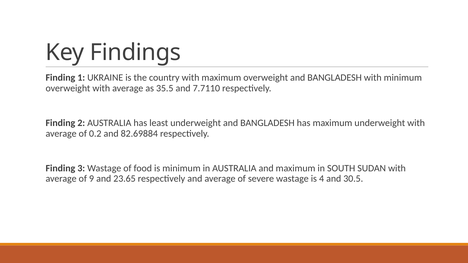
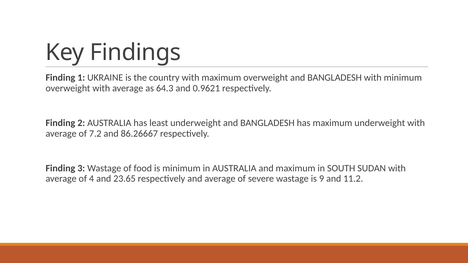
35.5: 35.5 -> 64.3 (165, 88)
7.7110: 7.7110 -> 0.9621 (206, 88)
0.2: 0.2 -> 7.2 (95, 134)
82.69884: 82.69884 -> 86.26667 (139, 134)
9: 9 -> 4 (92, 179)
4: 4 -> 9 (322, 179)
30.5: 30.5 -> 11.2 (353, 179)
